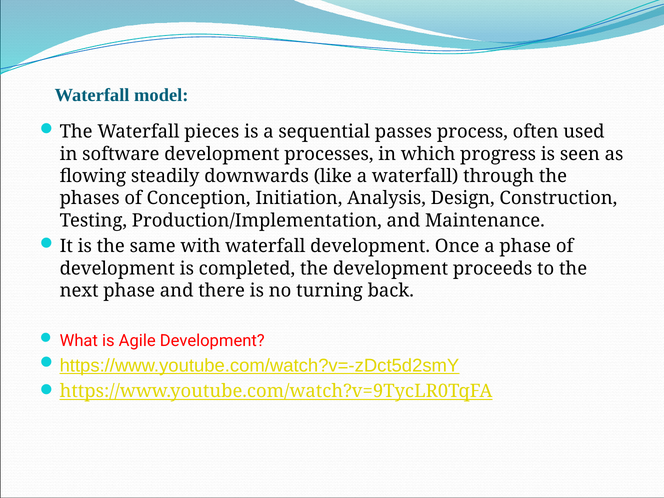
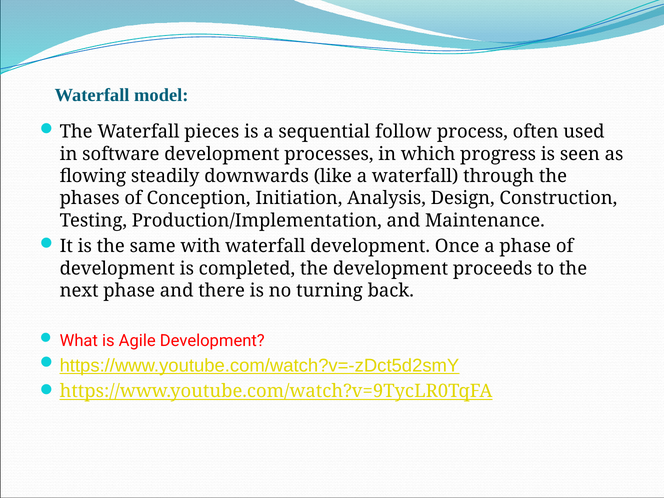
passes: passes -> follow (403, 132)
